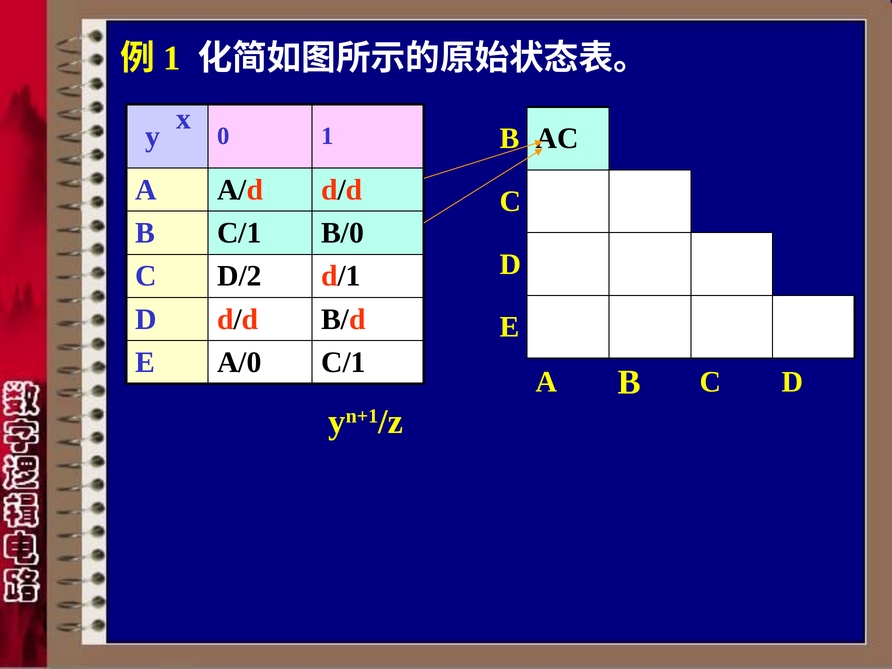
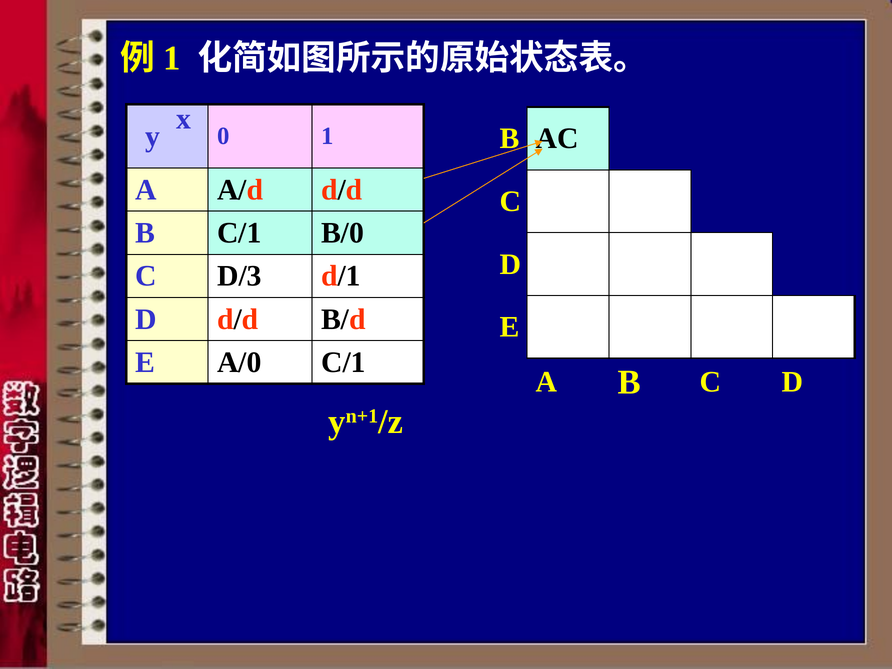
D/2: D/2 -> D/3 (239, 276)
